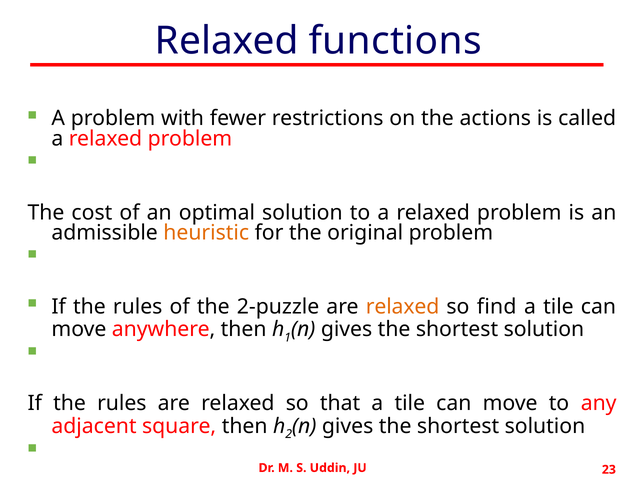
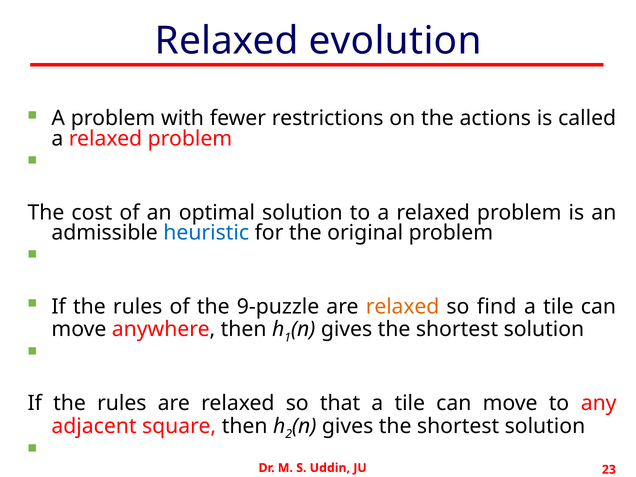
functions: functions -> evolution (395, 41)
heuristic colour: orange -> blue (206, 233)
2-puzzle: 2-puzzle -> 9-puzzle (278, 307)
